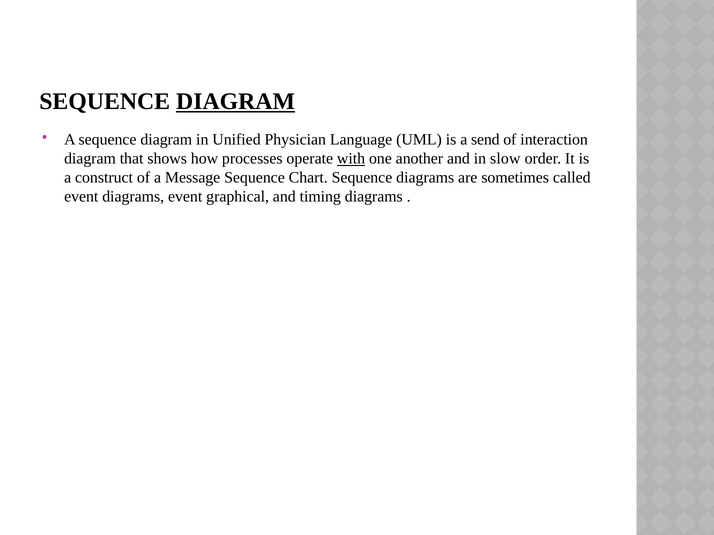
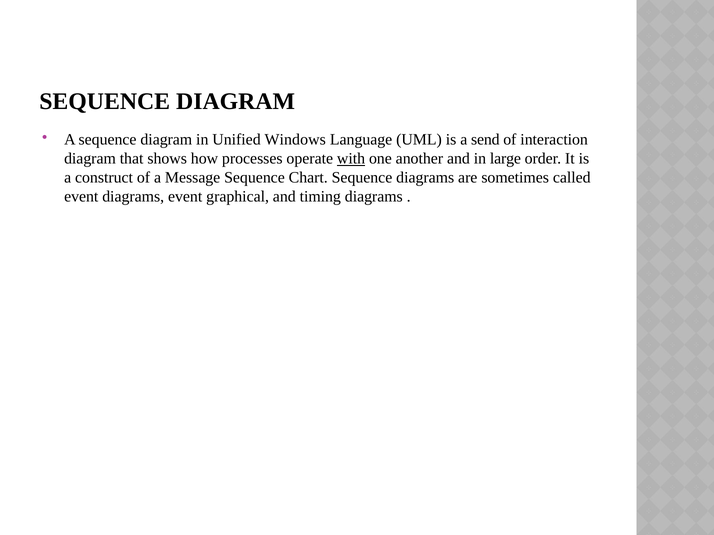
DIAGRAM underline: present -> none (236, 102)
Physician: Physician -> Windows (295, 140)
slow: slow -> large (505, 159)
